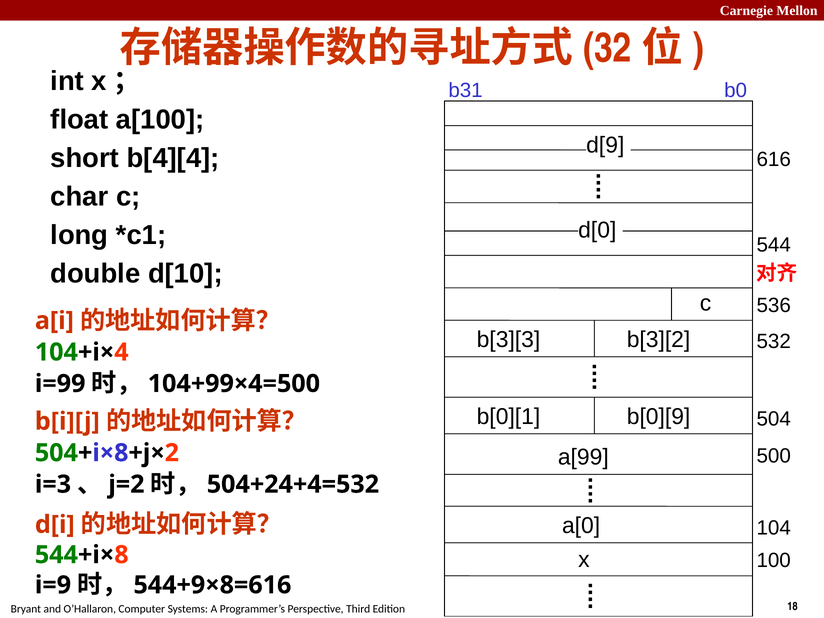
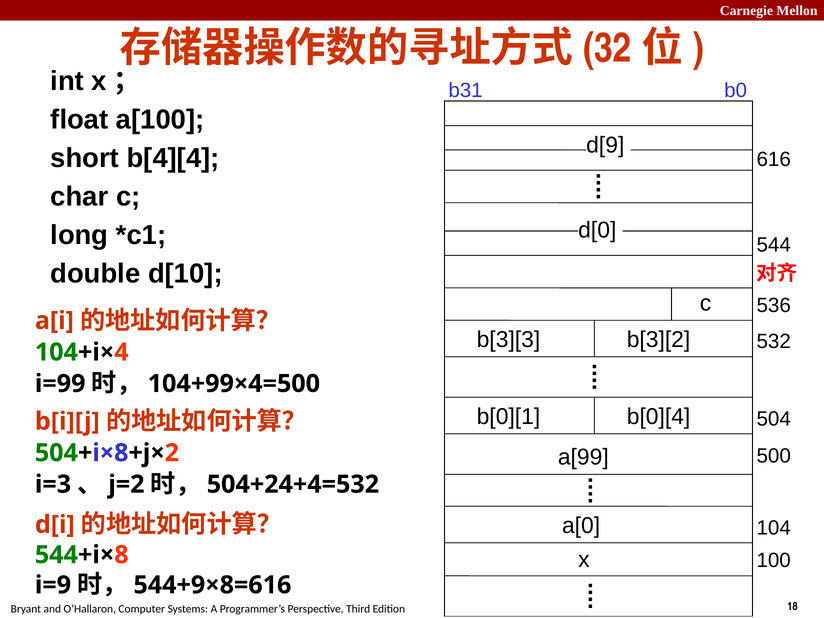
b[0][9: b[0][9 -> b[0][4 (659, 417)
